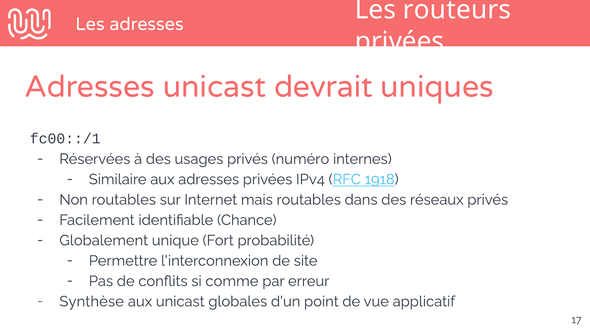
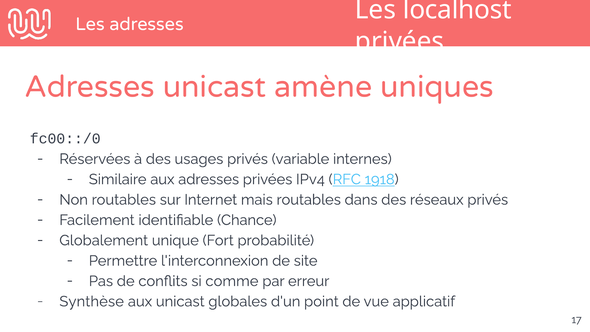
routeurs: routeurs -> localhost (457, 10)
devrait: devrait -> amène (323, 87)
fc00::/1: fc00::/1 -> fc00::/0 (65, 139)
numéro: numéro -> variable (300, 159)
